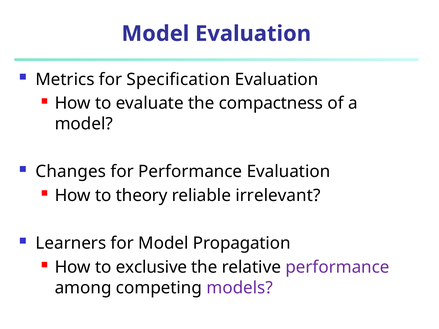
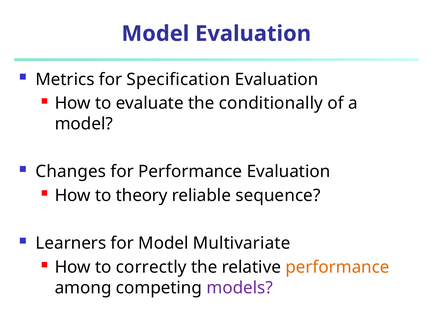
compactness: compactness -> conditionally (271, 103)
irrelevant: irrelevant -> sequence (278, 196)
Propagation: Propagation -> Multivariate (242, 244)
exclusive: exclusive -> correctly (151, 267)
performance colour: purple -> orange (338, 267)
